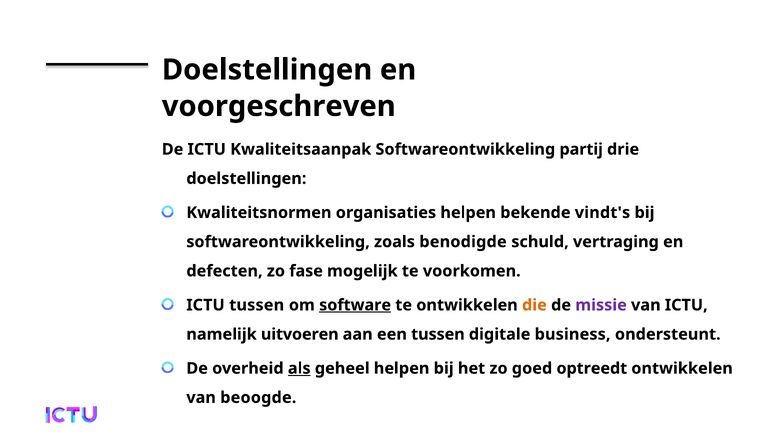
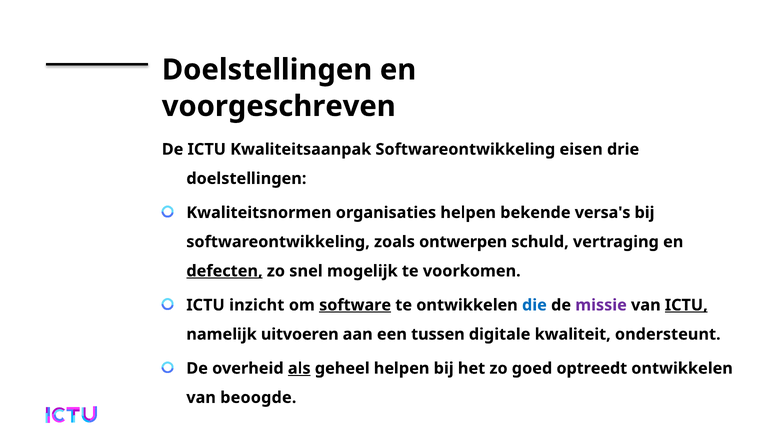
partij: partij -> eisen (581, 149)
vindt's: vindt's -> versa's (603, 213)
benodigde: benodigde -> ontwerpen (463, 242)
defecten underline: none -> present (224, 271)
fase: fase -> snel (306, 271)
ICTU tussen: tussen -> inzicht (257, 305)
die colour: orange -> blue (534, 305)
ICTU underline: none -> present (686, 305)
business: business -> kwaliteit (573, 334)
